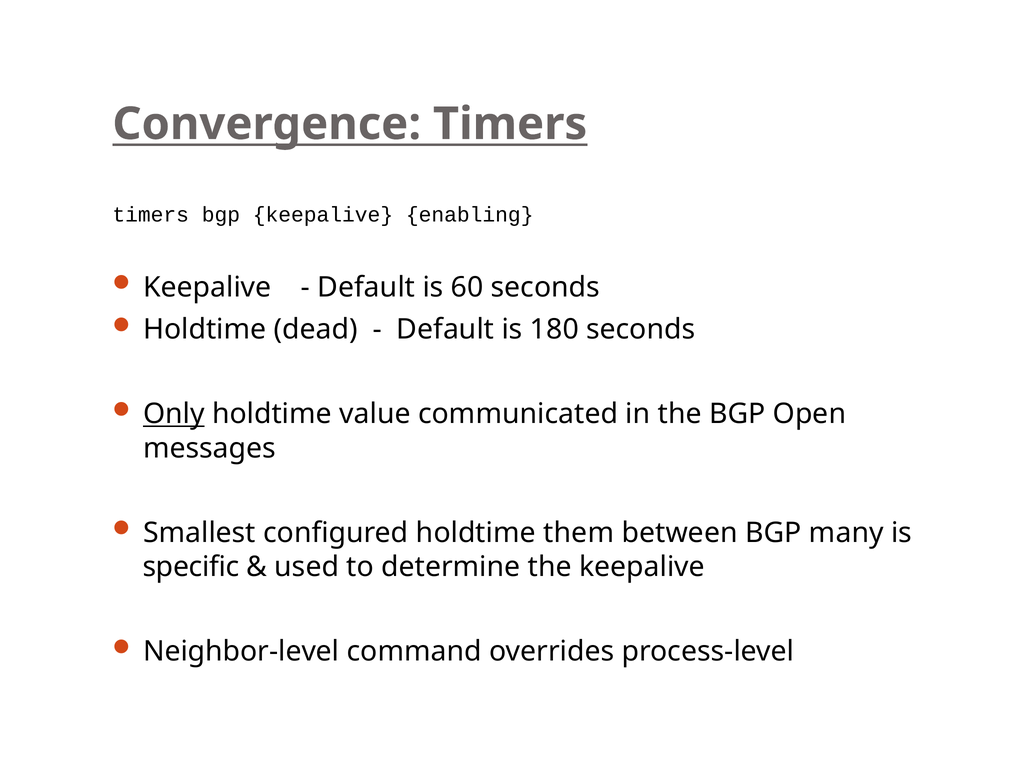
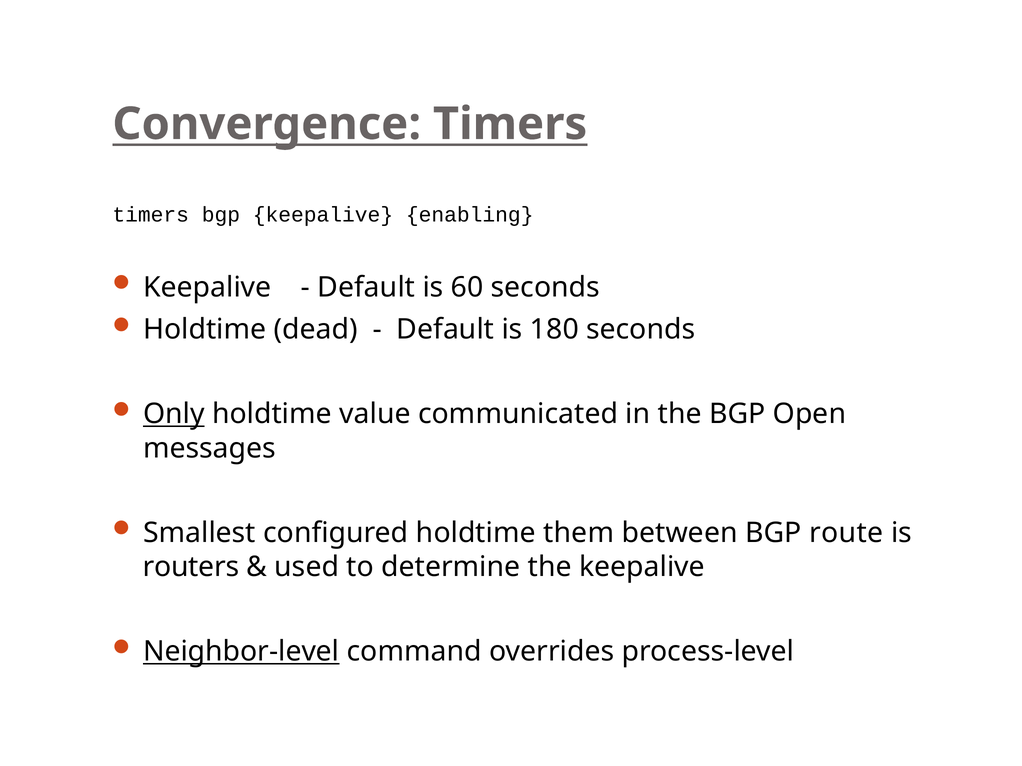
many: many -> route (846, 533)
specific: specific -> routers (191, 567)
Neighbor-level underline: none -> present (241, 652)
